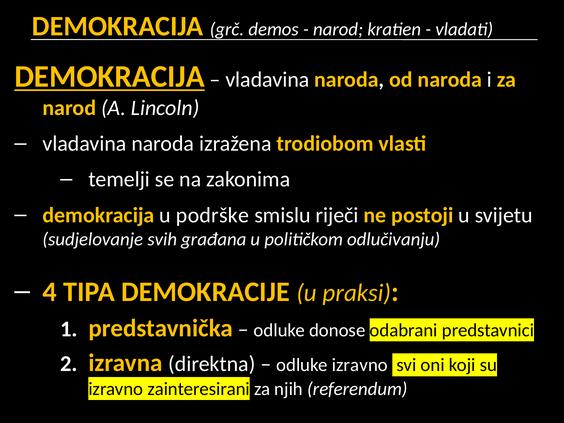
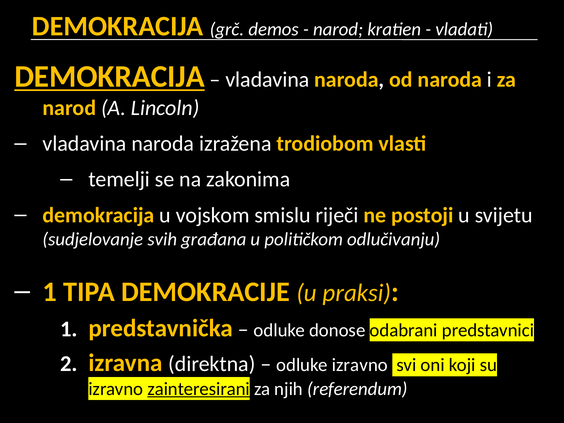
podrške: podrške -> vojskom (213, 215)
4: 4 -> 1 (50, 292)
zainteresirani underline: none -> present (199, 389)
